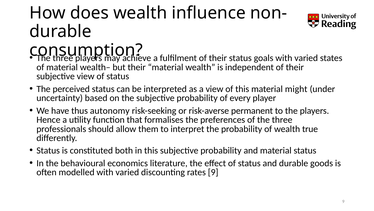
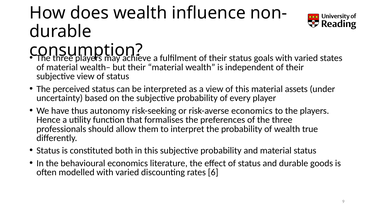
might: might -> assets (296, 89)
risk-averse permanent: permanent -> economics (252, 110)
rates 9: 9 -> 6 (213, 172)
